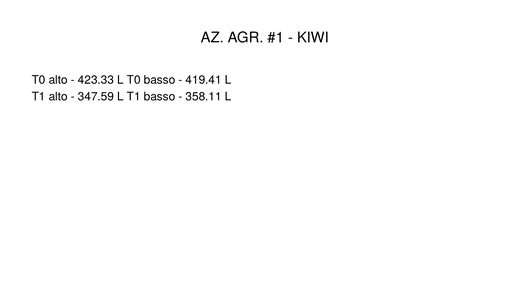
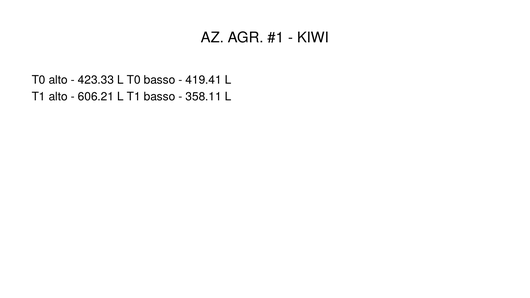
347.59: 347.59 -> 606.21 (96, 97)
